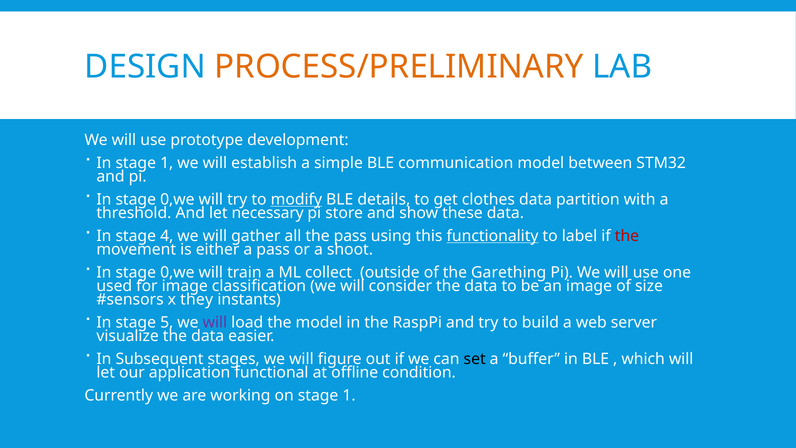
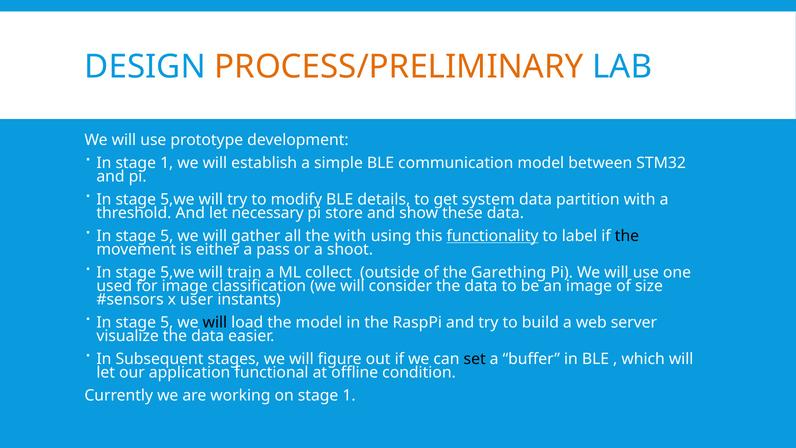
0,we: 0,we -> 5,we (177, 199)
modify underline: present -> none (296, 199)
clothes: clothes -> system (488, 199)
4: 4 -> 5 (167, 236)
the pass: pass -> with (350, 236)
the colour: red -> black (627, 236)
0,we: 0,we -> 5,we (177, 272)
they: they -> user (197, 300)
will colour: purple -> black (215, 322)
